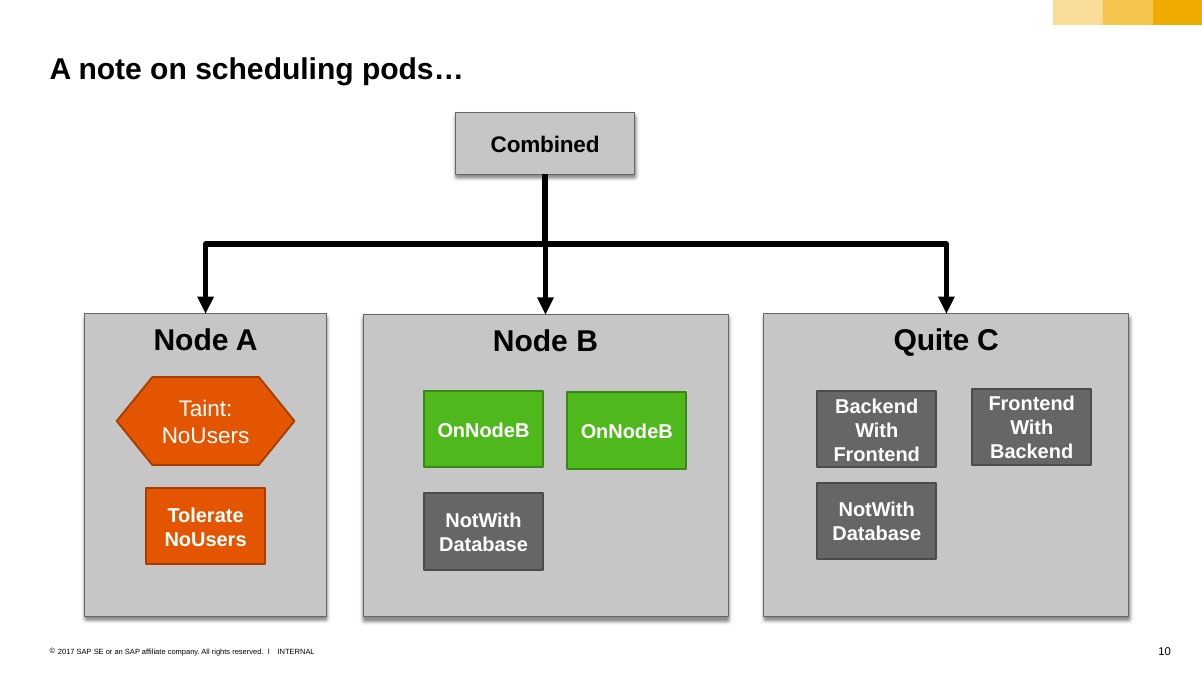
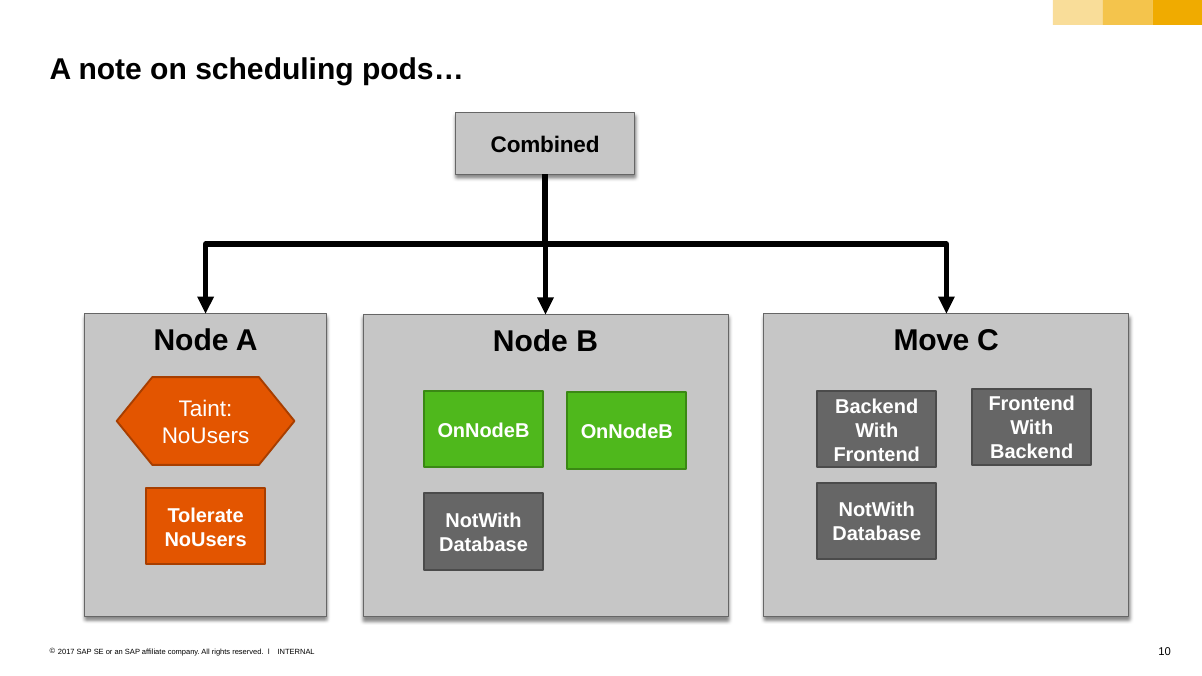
Quite: Quite -> Move (931, 341)
